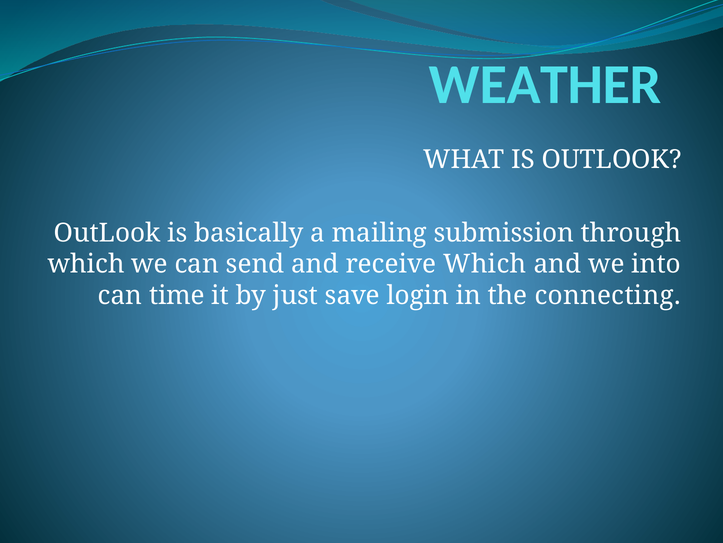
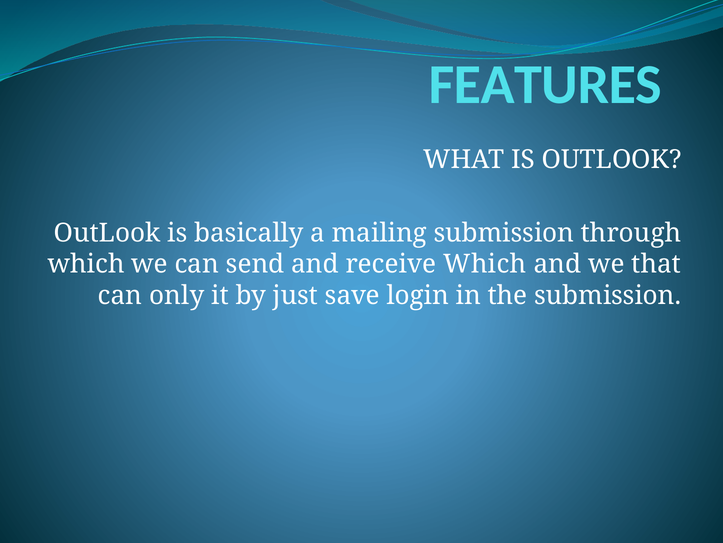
WEATHER: WEATHER -> FEATURES (545, 85)
into: into -> that (656, 264)
time: time -> only (177, 295)
the connecting: connecting -> submission (608, 295)
